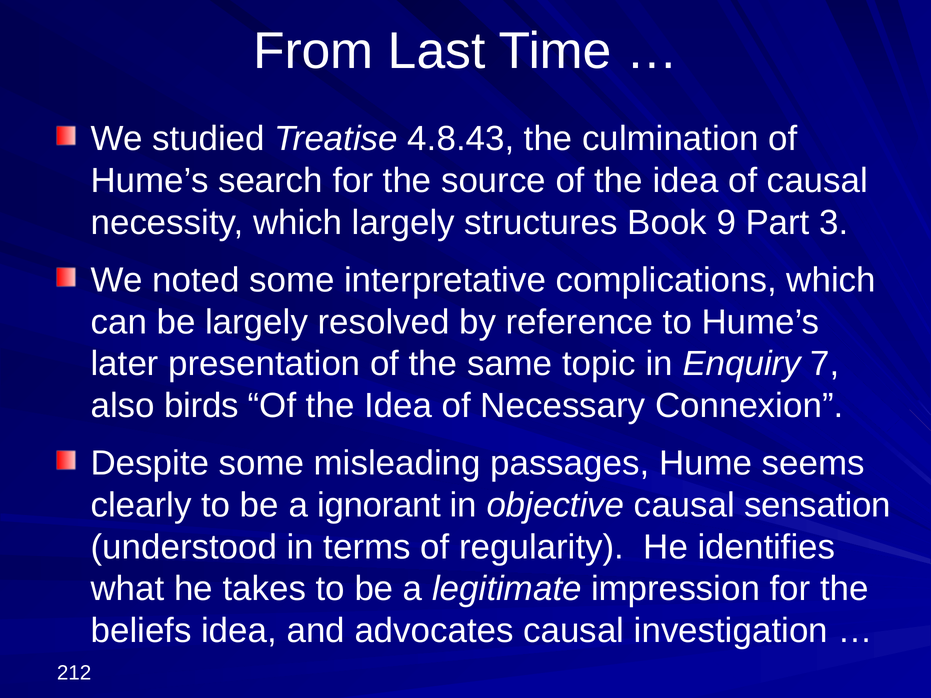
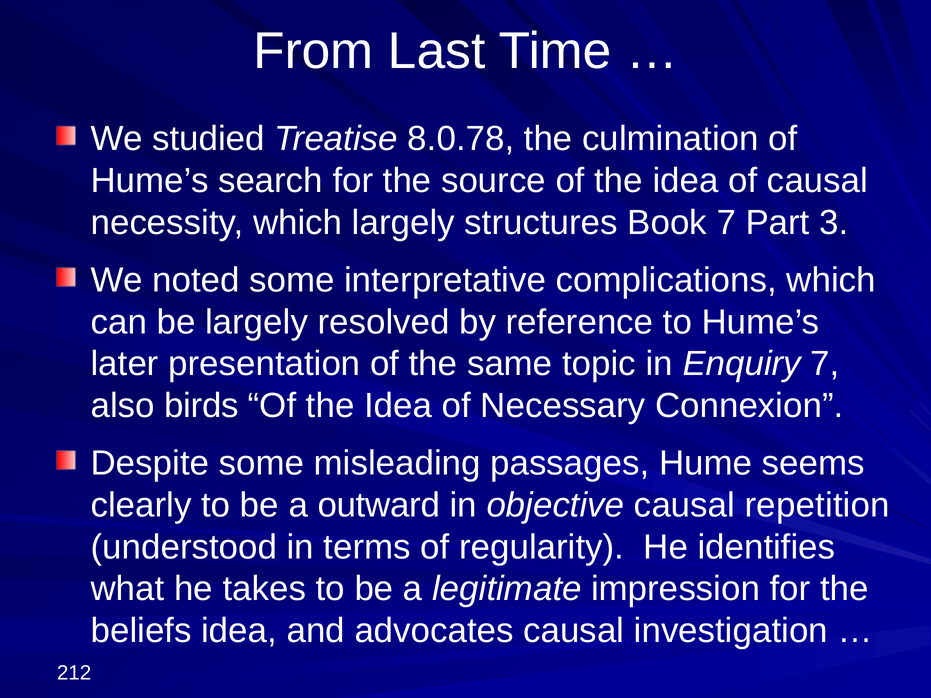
4.8.43: 4.8.43 -> 8.0.78 (461, 139)
Book 9: 9 -> 7 (726, 223)
ignorant: ignorant -> outward (379, 505)
sensation: sensation -> repetition (817, 505)
